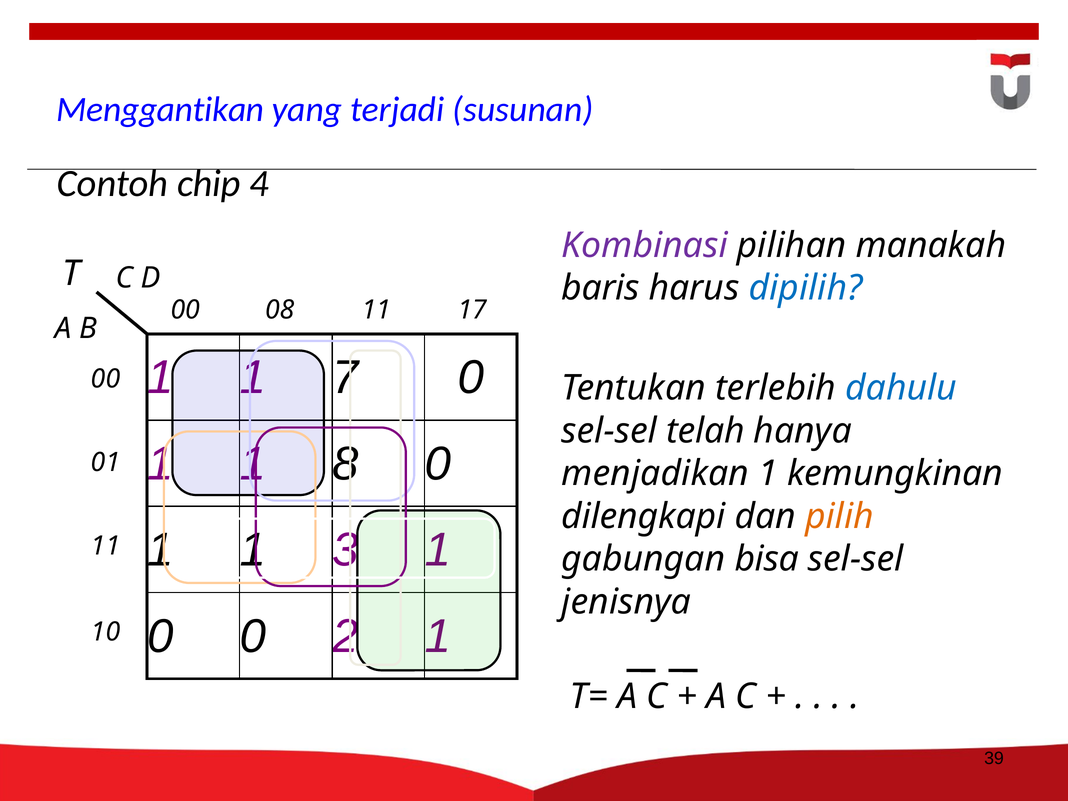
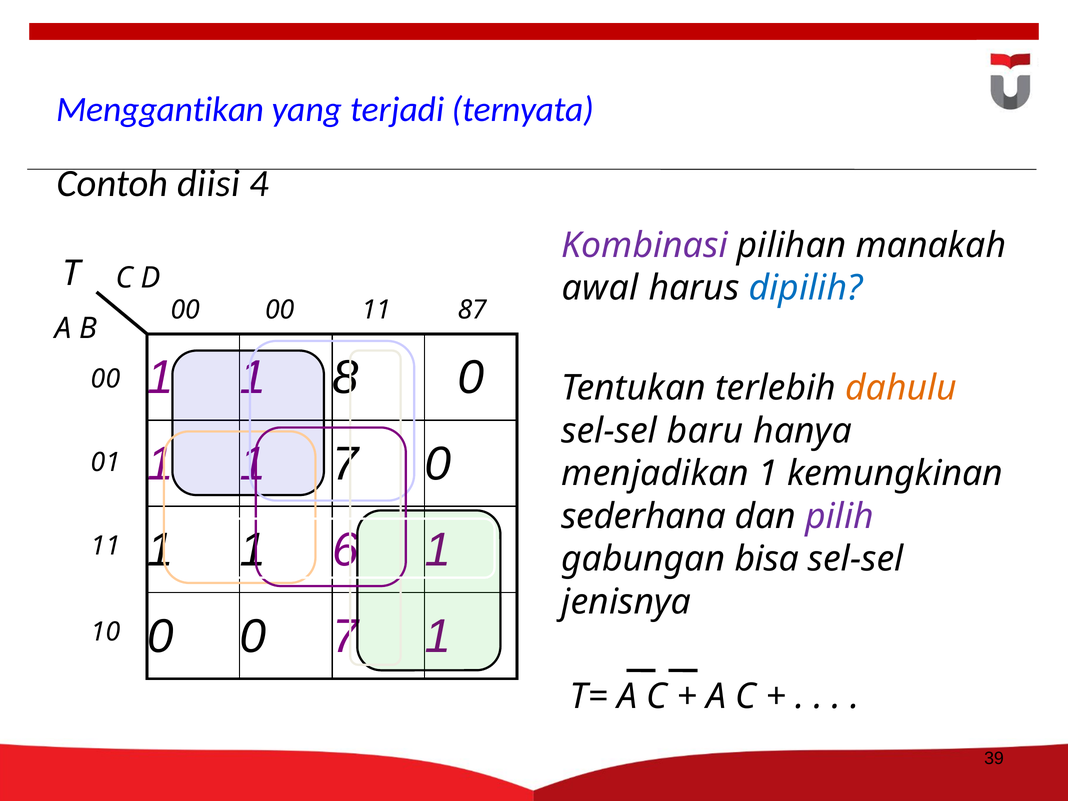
susunan: susunan -> ternyata (523, 109)
chip: chip -> diisi (209, 183)
baris: baris -> awal (600, 288)
00 08: 08 -> 00 (280, 310)
17: 17 -> 87 (472, 310)
7: 7 -> 8 (345, 378)
dahulu colour: blue -> orange (901, 388)
telah: telah -> baru (705, 431)
8: 8 -> 7 (345, 464)
dilengkapi: dilengkapi -> sederhana (644, 516)
pilih colour: orange -> purple (840, 516)
3: 3 -> 6 (345, 550)
0 2: 2 -> 7 (345, 636)
